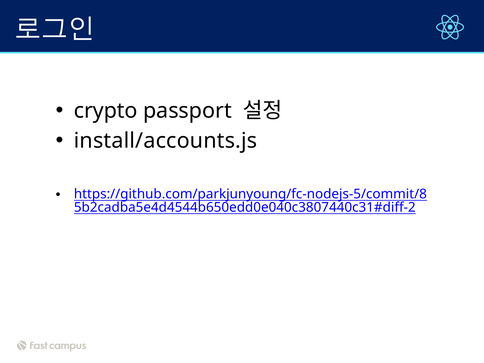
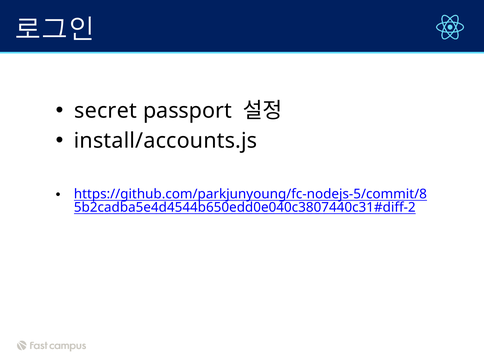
crypto: crypto -> secret (106, 111)
